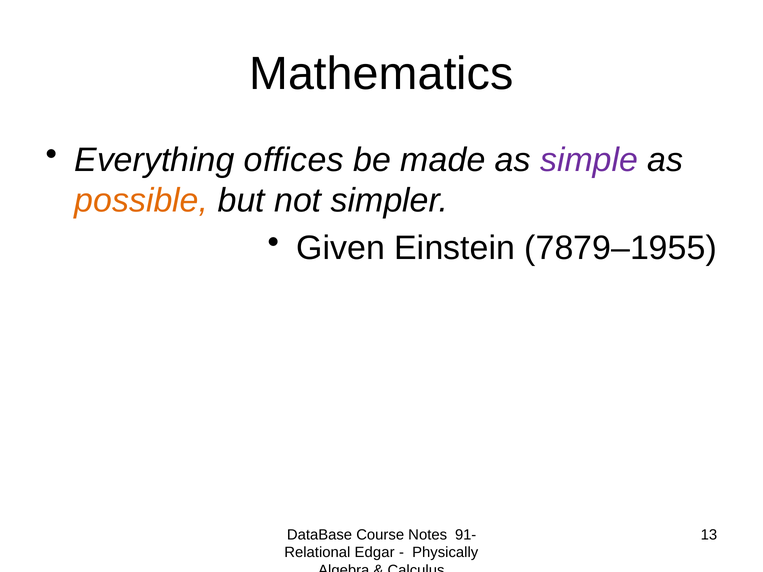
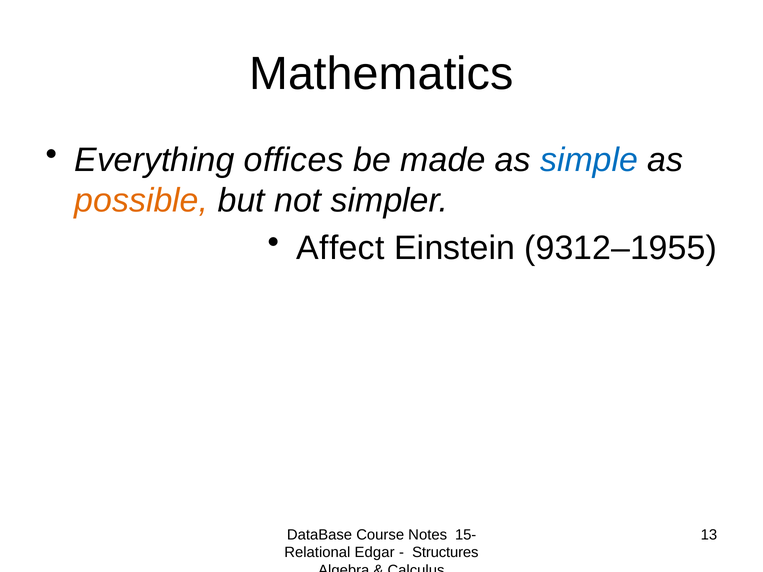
simple colour: purple -> blue (589, 160)
Given: Given -> Affect (341, 248)
7879–1955: 7879–1955 -> 9312–1955 (621, 248)
91-: 91- -> 15- (466, 535)
Physically: Physically -> Structures (445, 553)
